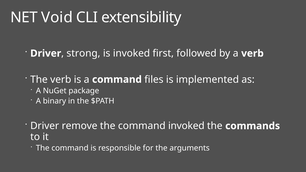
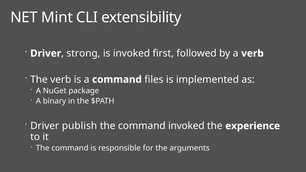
Void: Void -> Mint (57, 18)
remove: remove -> publish (80, 126)
commands: commands -> experience (253, 126)
